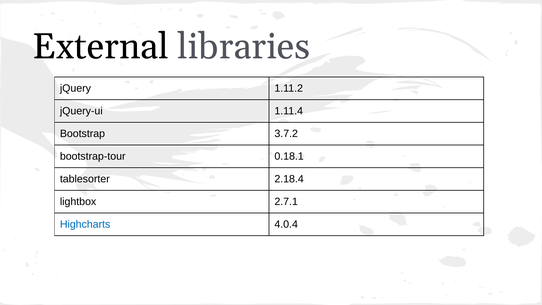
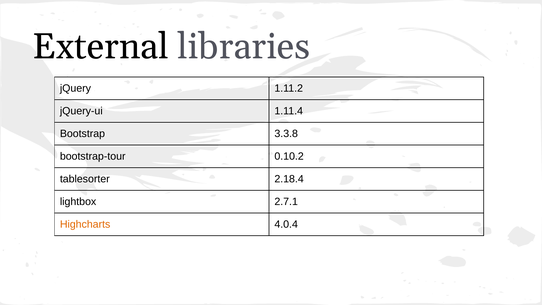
3.7.2: 3.7.2 -> 3.3.8 (286, 134)
0.18.1: 0.18.1 -> 0.10.2 (289, 156)
Highcharts colour: blue -> orange (85, 224)
